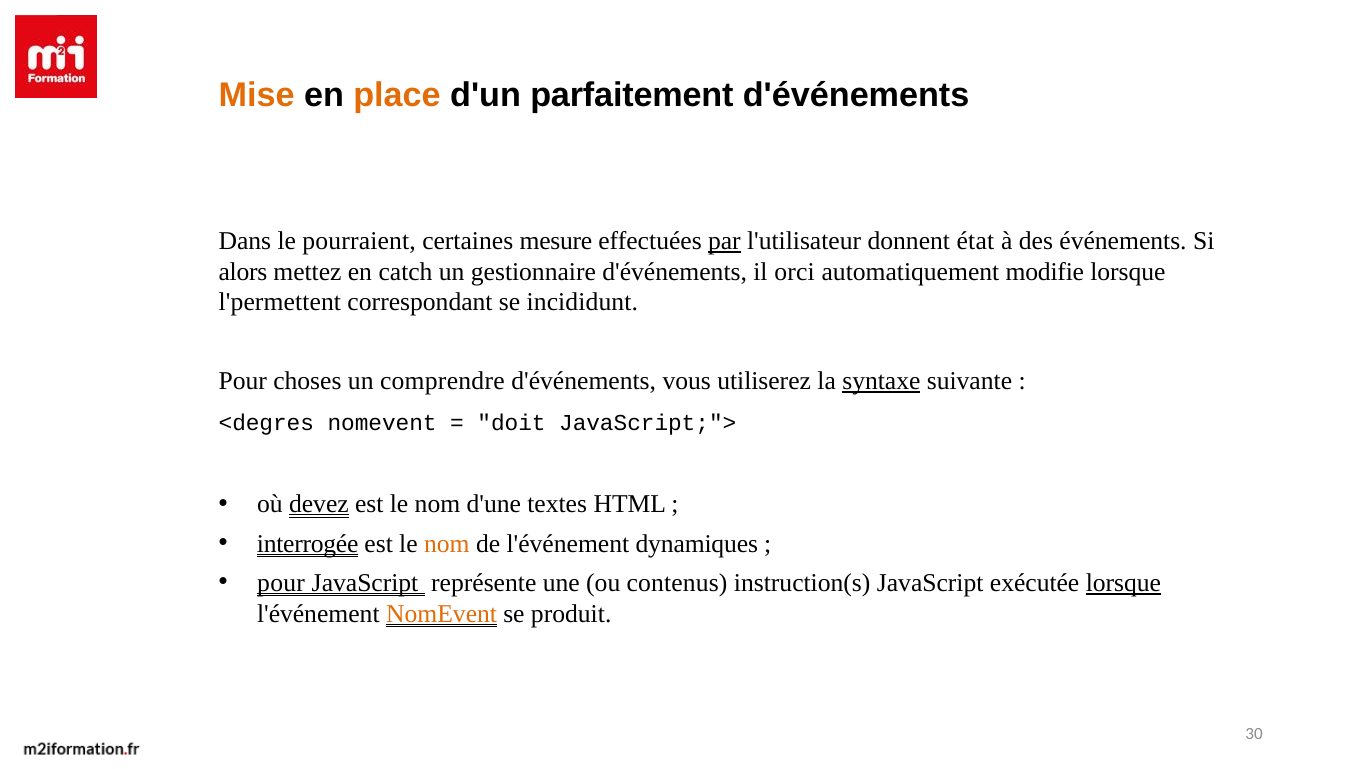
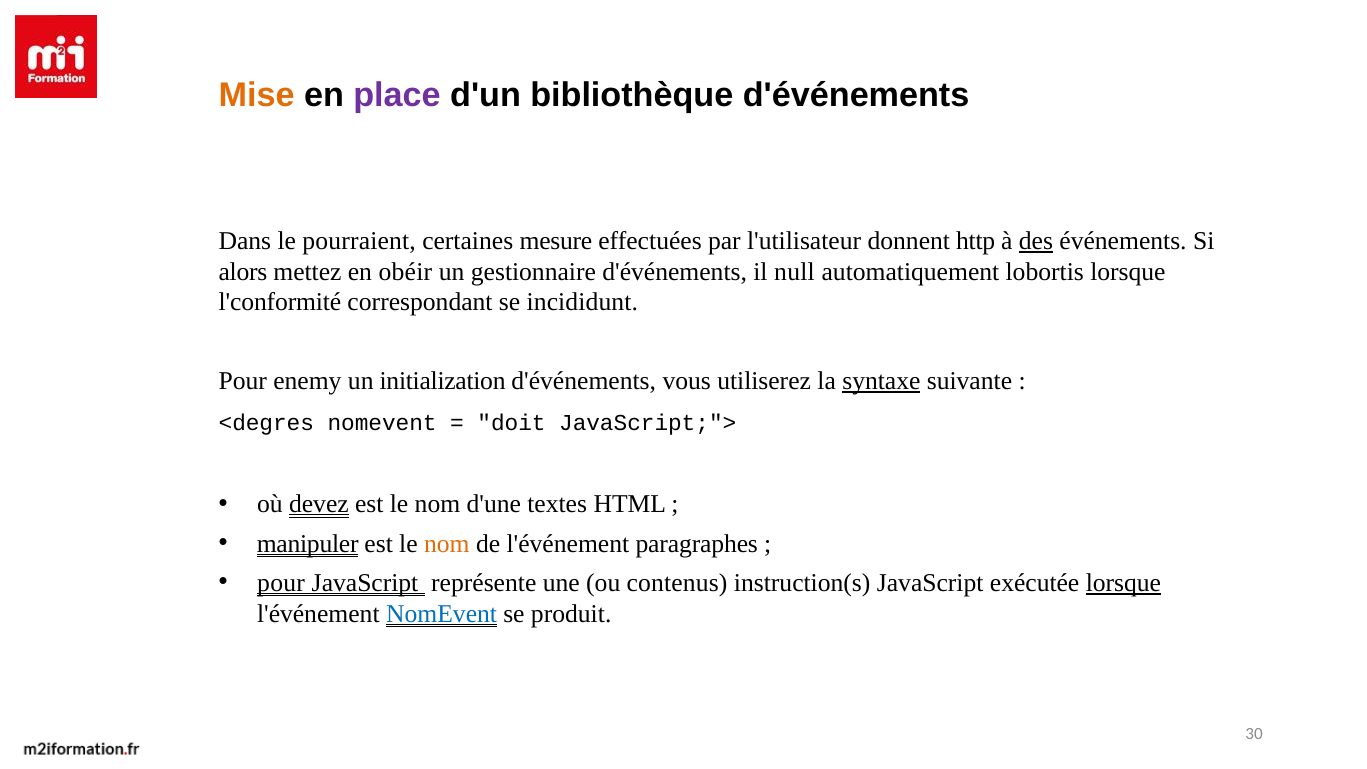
place colour: orange -> purple (397, 96)
parfaitement: parfaitement -> bibliothèque (632, 96)
par underline: present -> none (724, 241)
état: état -> http (976, 241)
des underline: none -> present (1036, 241)
catch: catch -> obéir (405, 272)
orci: orci -> null (795, 272)
modifie: modifie -> lobortis (1045, 272)
l'permettent: l'permettent -> l'conformité (280, 303)
choses: choses -> enemy (307, 381)
comprendre: comprendre -> initialization (443, 381)
interrogée: interrogée -> manipuler (308, 544)
dynamiques: dynamiques -> paragraphes (697, 544)
NomEvent colour: orange -> blue (442, 614)
